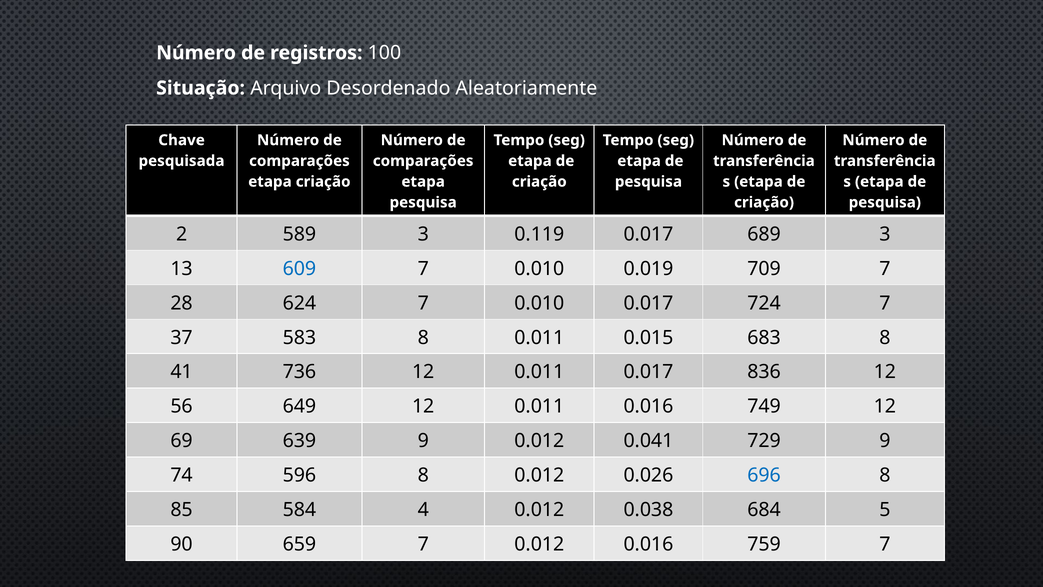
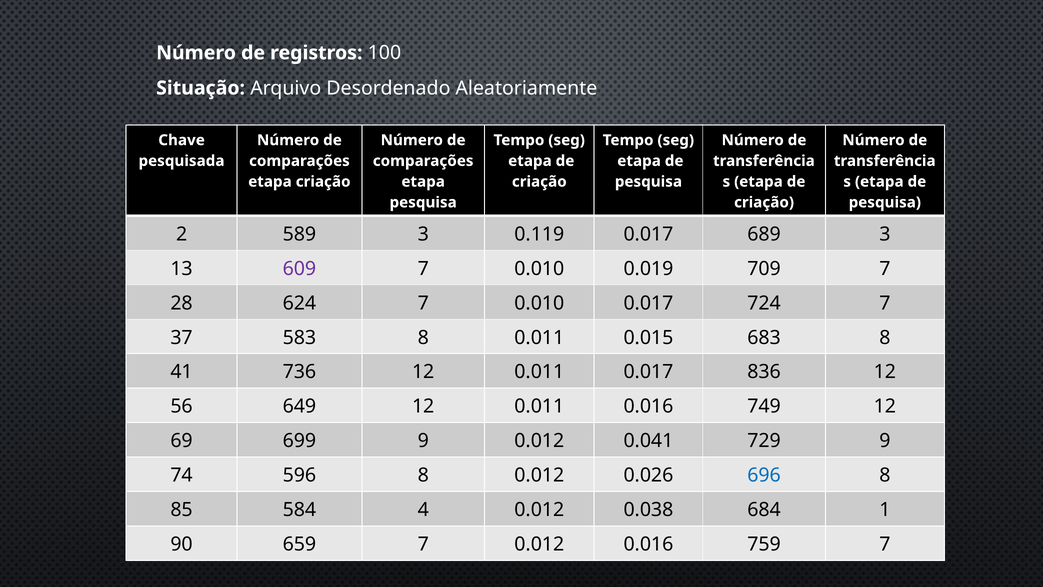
609 colour: blue -> purple (299, 268)
639: 639 -> 699 (299, 441)
5: 5 -> 1 (885, 510)
